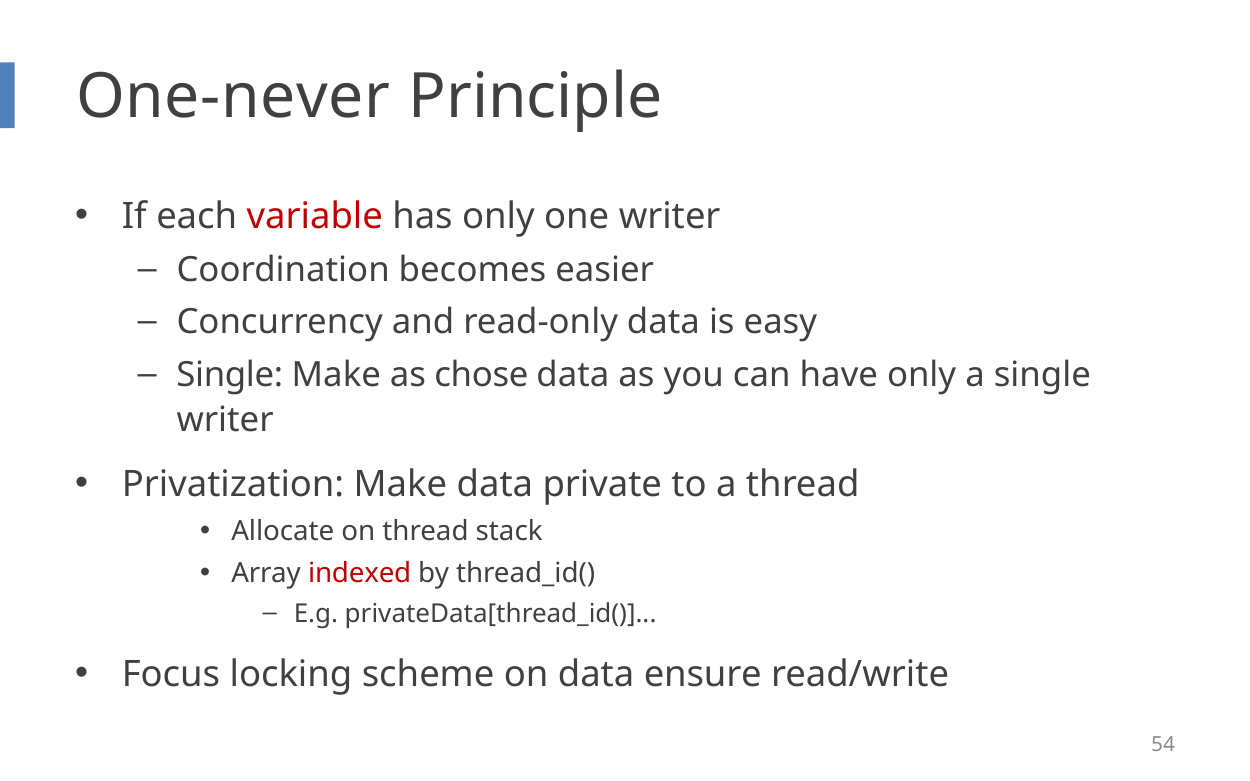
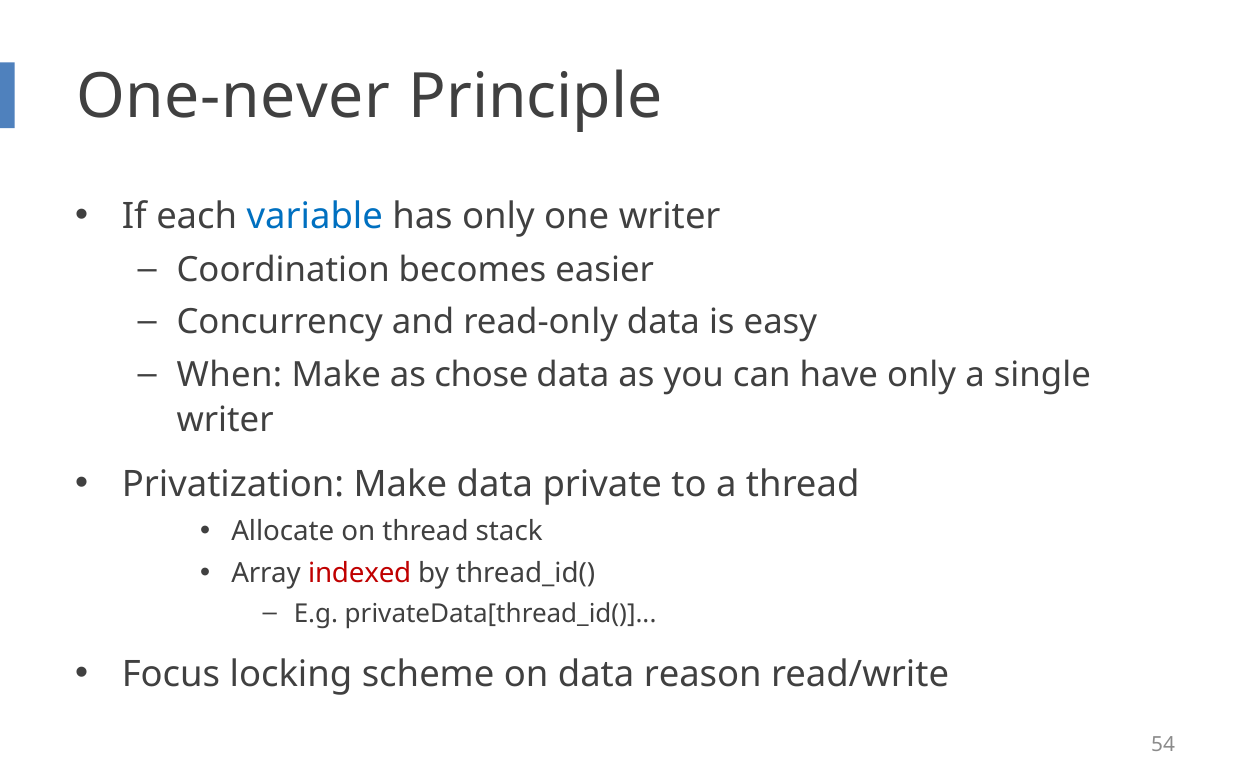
variable colour: red -> blue (315, 216)
Single: Single -> When (229, 375)
ensure: ensure -> reason (703, 674)
